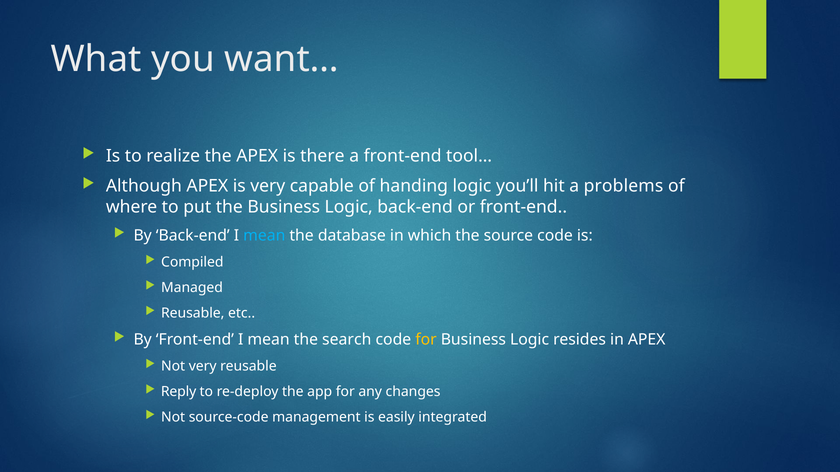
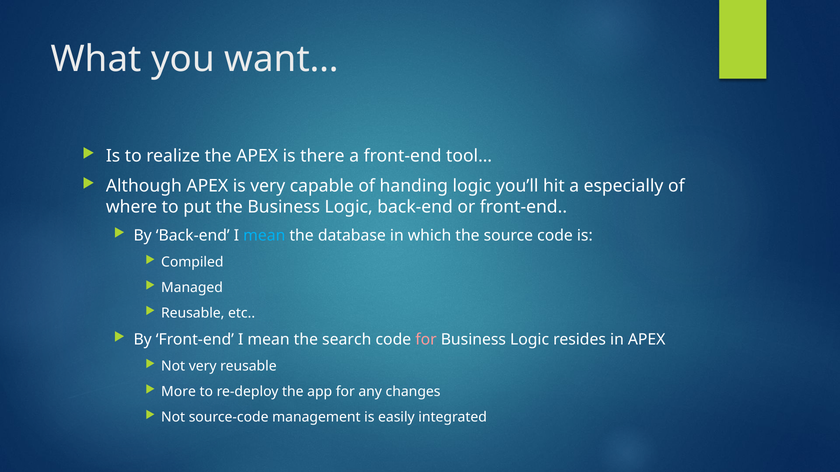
problems: problems -> especially (624, 186)
for colour: yellow -> pink (426, 340)
Reply: Reply -> More (179, 392)
